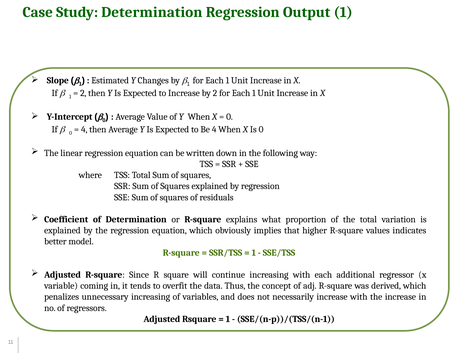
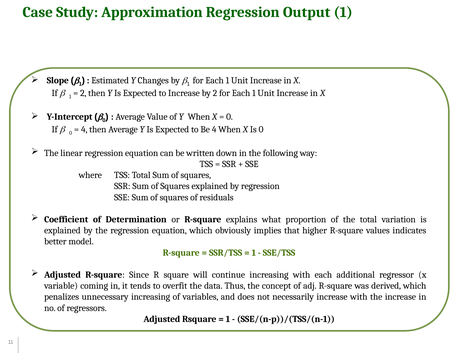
Study Determination: Determination -> Approximation (152, 12)
